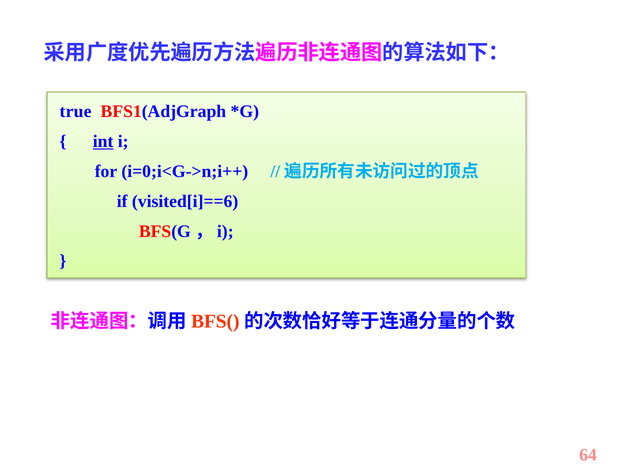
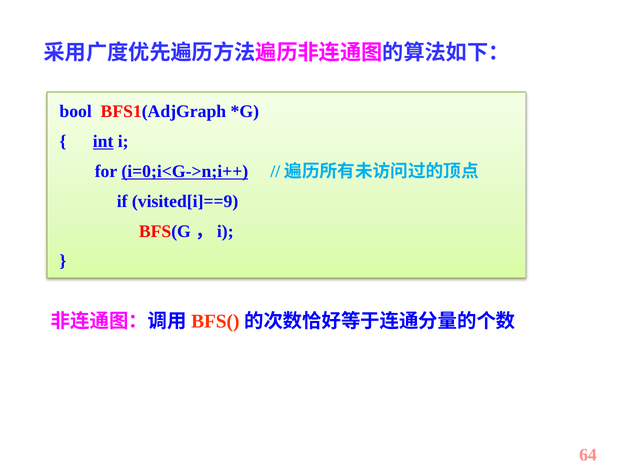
true: true -> bool (76, 111)
i=0;i<G->n;i++ underline: none -> present (185, 171)
visited[i]==6: visited[i]==6 -> visited[i]==9 (185, 201)
